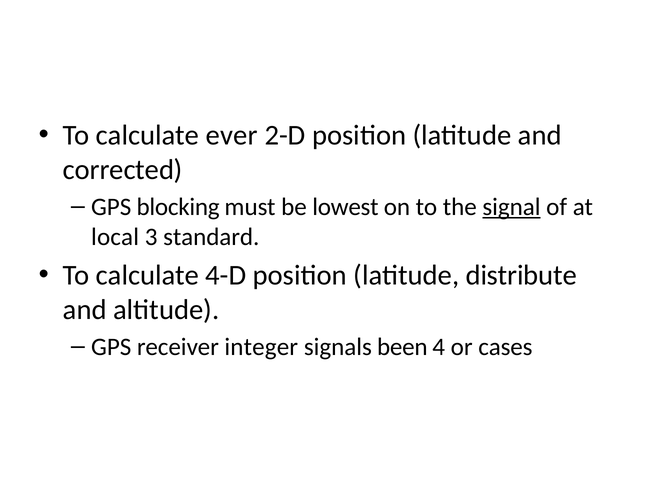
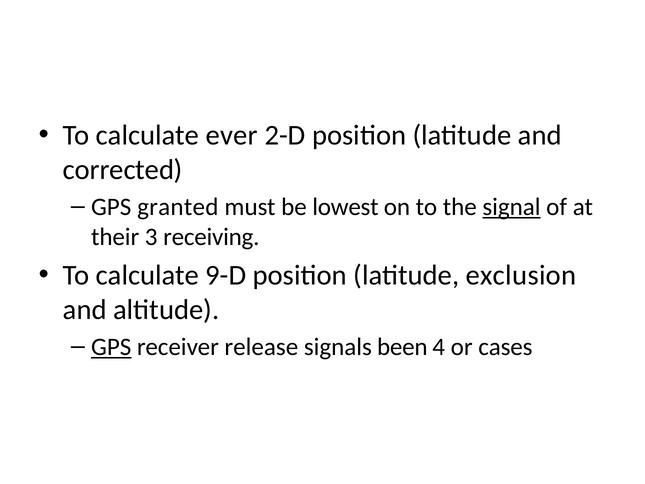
blocking: blocking -> granted (178, 207)
local: local -> their (115, 237)
standard: standard -> receiving (211, 237)
4-D: 4-D -> 9-D (226, 275)
distribute: distribute -> exclusion (521, 275)
GPS underline: none -> present (111, 347)
integer: integer -> release (261, 347)
